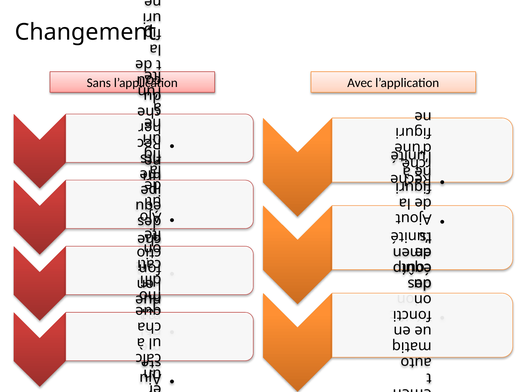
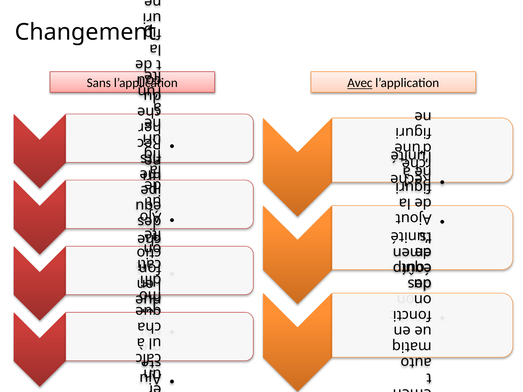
Avec underline: none -> present (360, 83)
